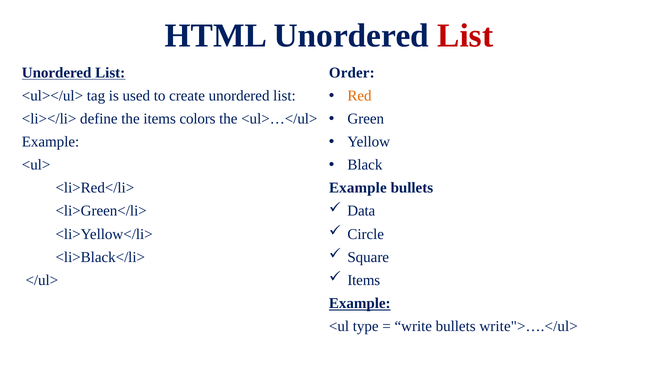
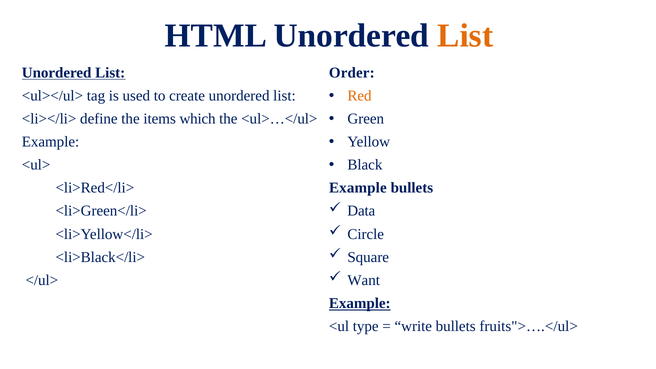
List colour: red -> orange (465, 36)
colors: colors -> which (198, 119)
Items: Items -> Want (364, 280)
write">….</ul>: write">….</ul> -> fruits">….</ul> (529, 326)
